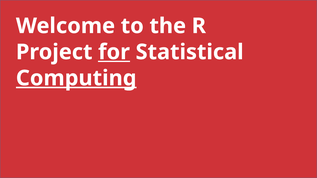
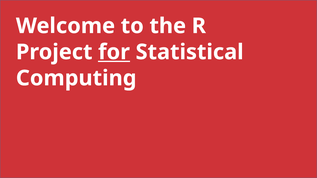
Computing underline: present -> none (76, 78)
